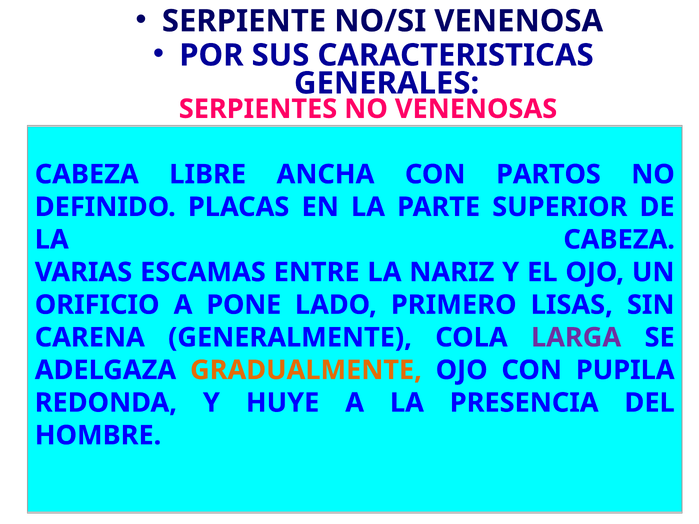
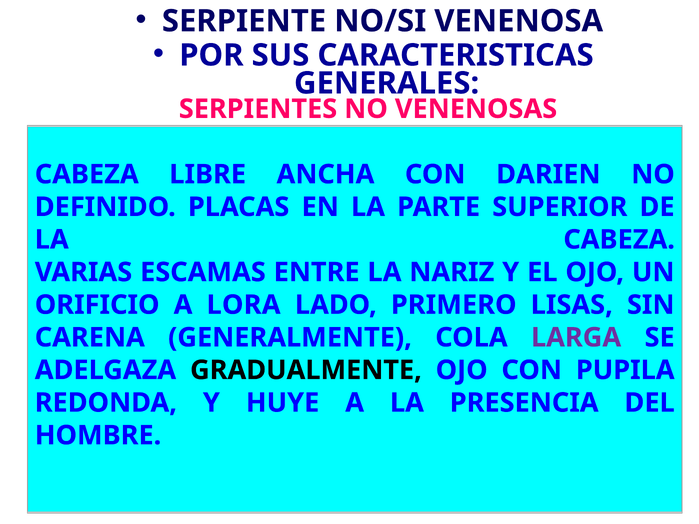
PARTOS: PARTOS -> DARIEN (548, 174)
PONE: PONE -> LORA (244, 305)
GRADUALMENTE colour: orange -> black (306, 370)
